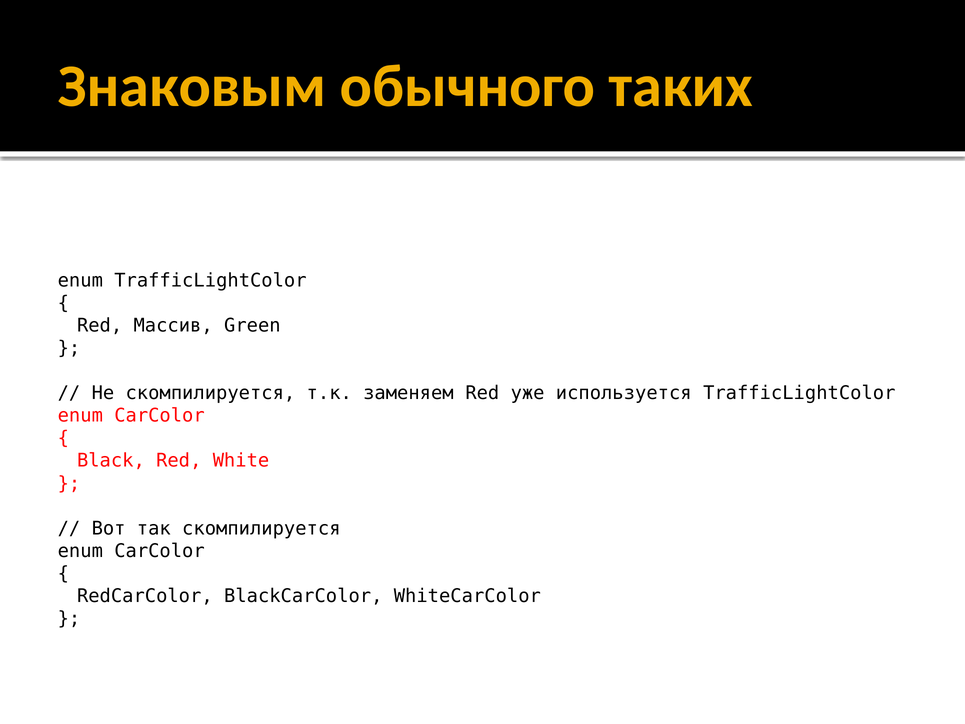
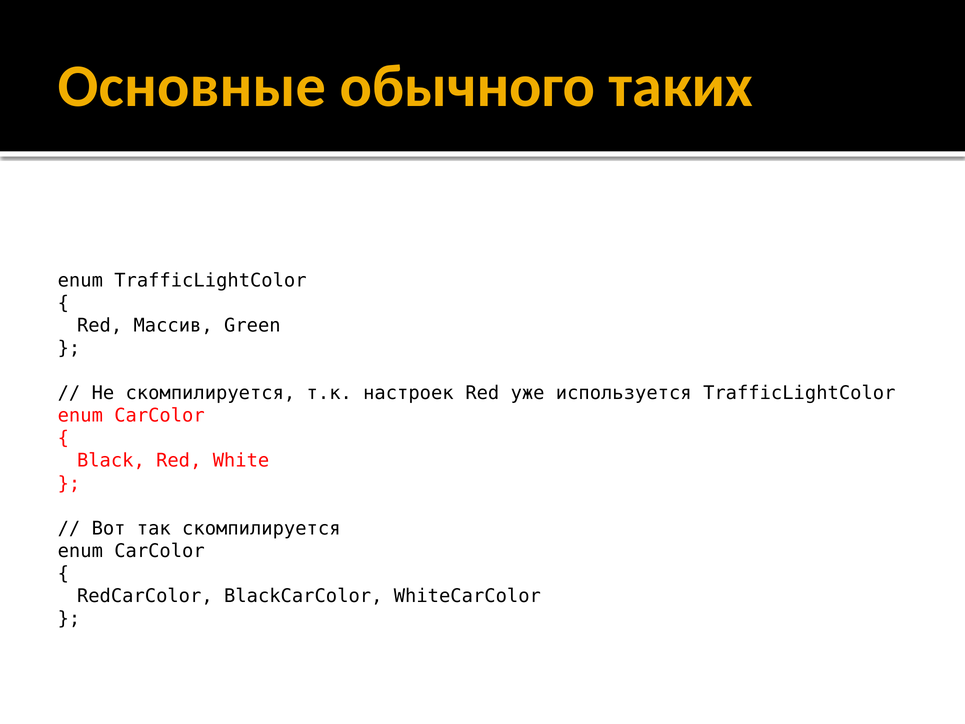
Знаковым: Знаковым -> Основные (192, 86)
заменяем: заменяем -> настроек (408, 393)
